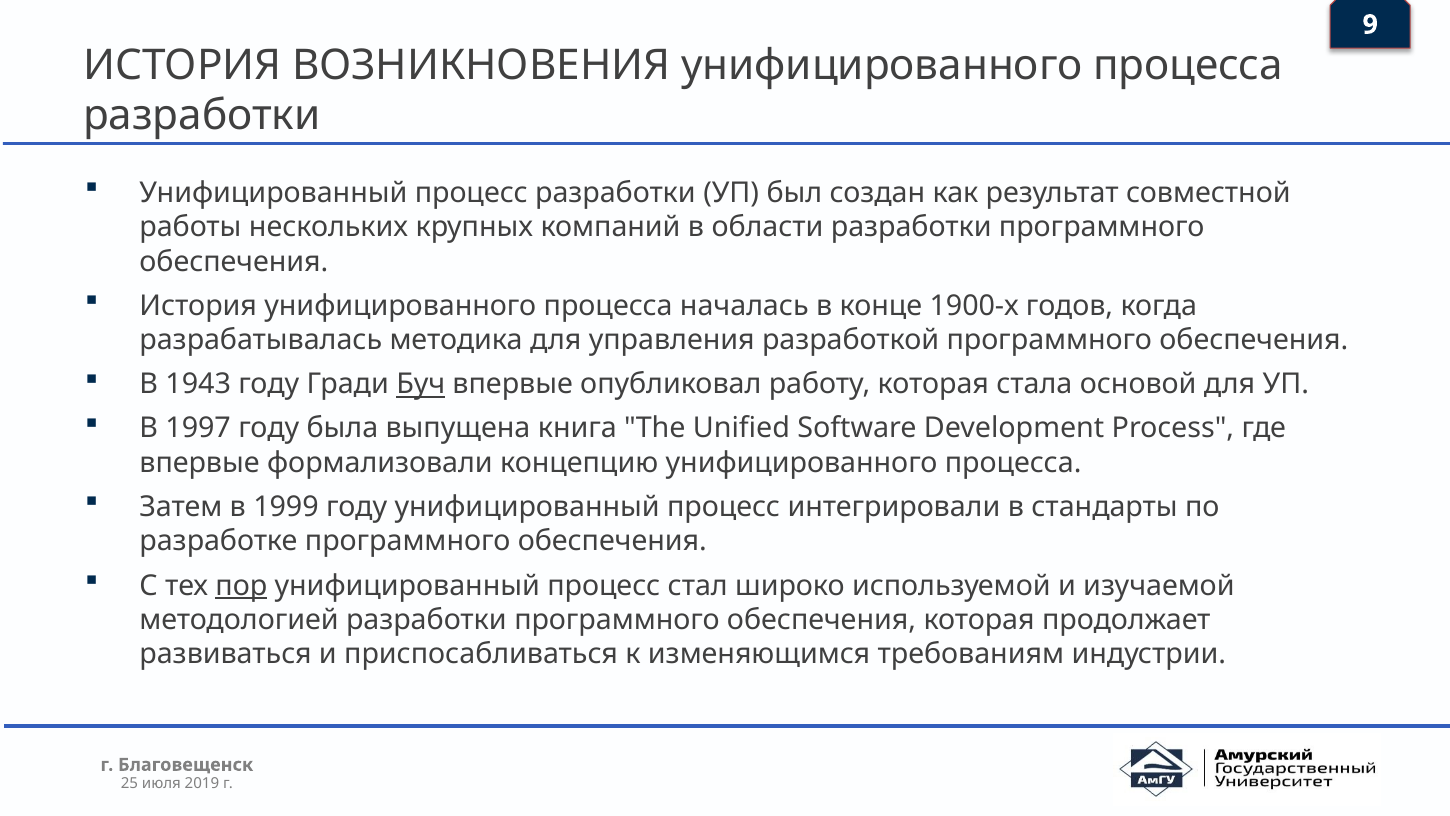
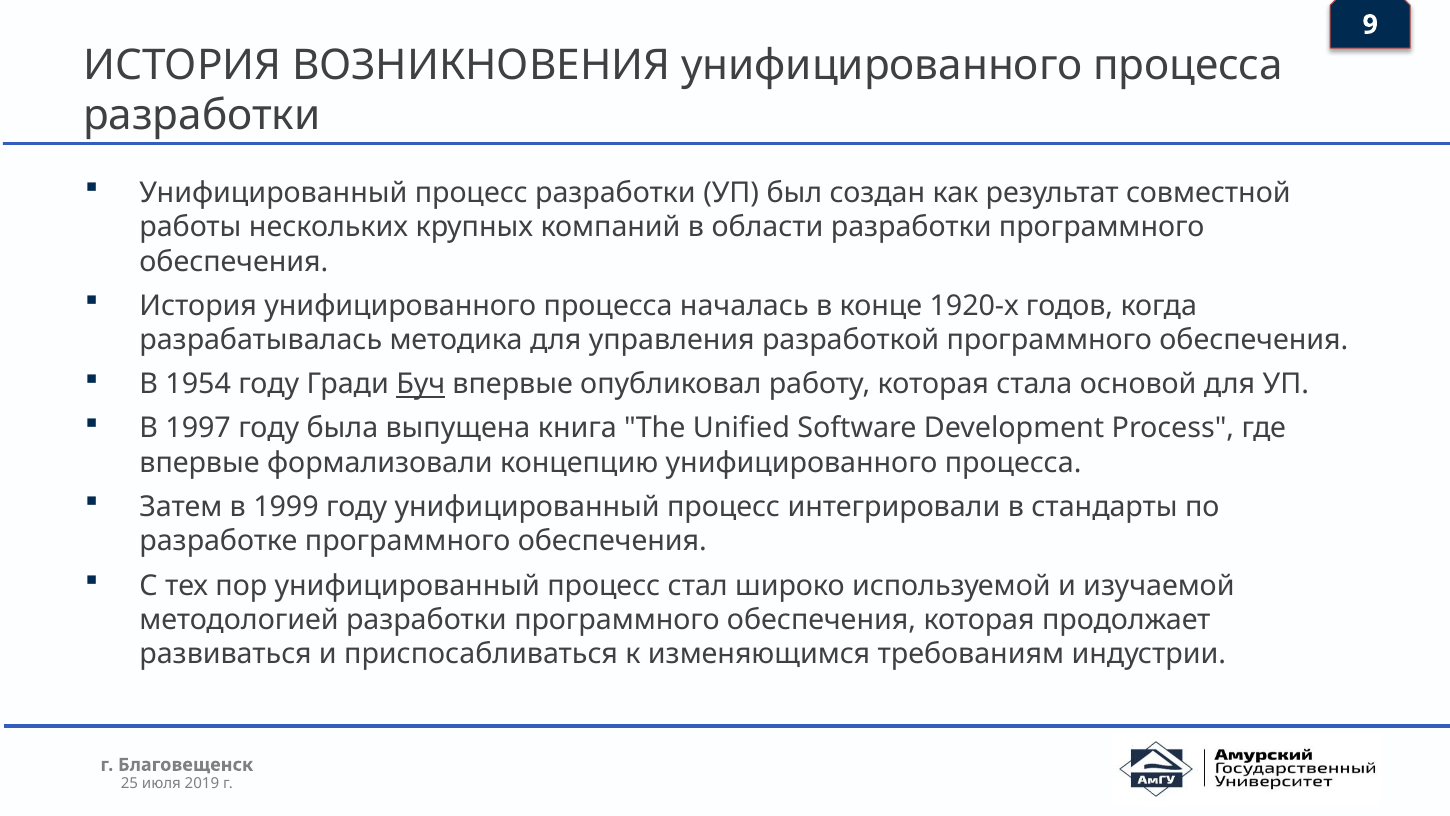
1900-х: 1900-х -> 1920-х (974, 306)
1943: 1943 -> 1954 (198, 384)
пор underline: present -> none (241, 585)
